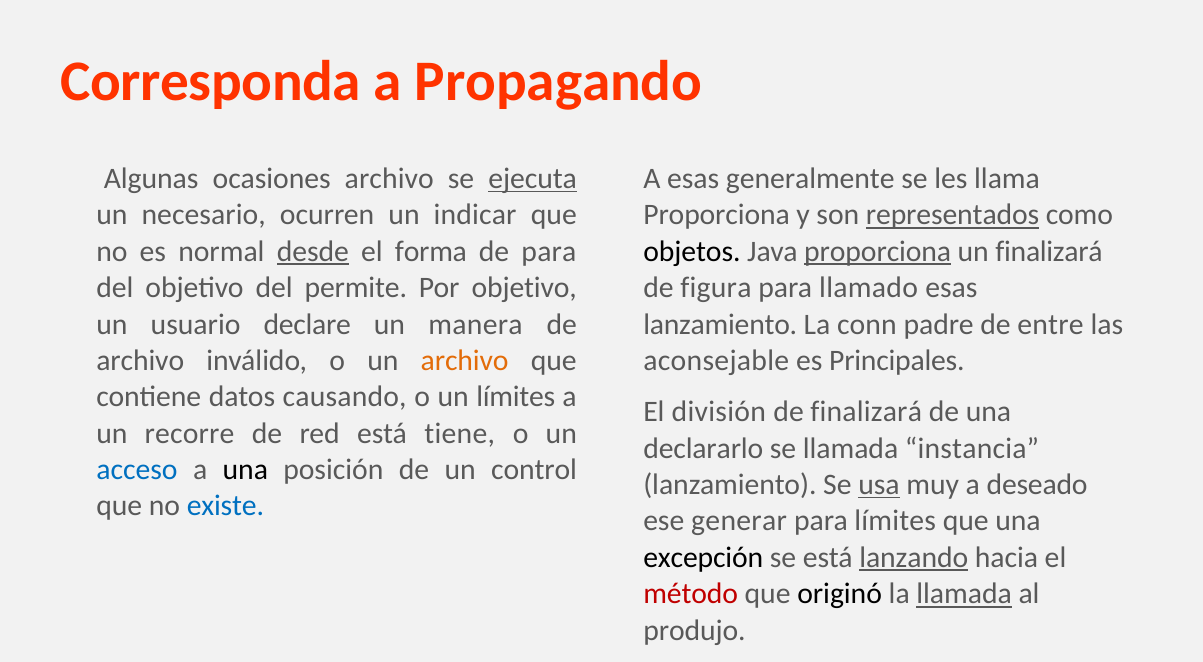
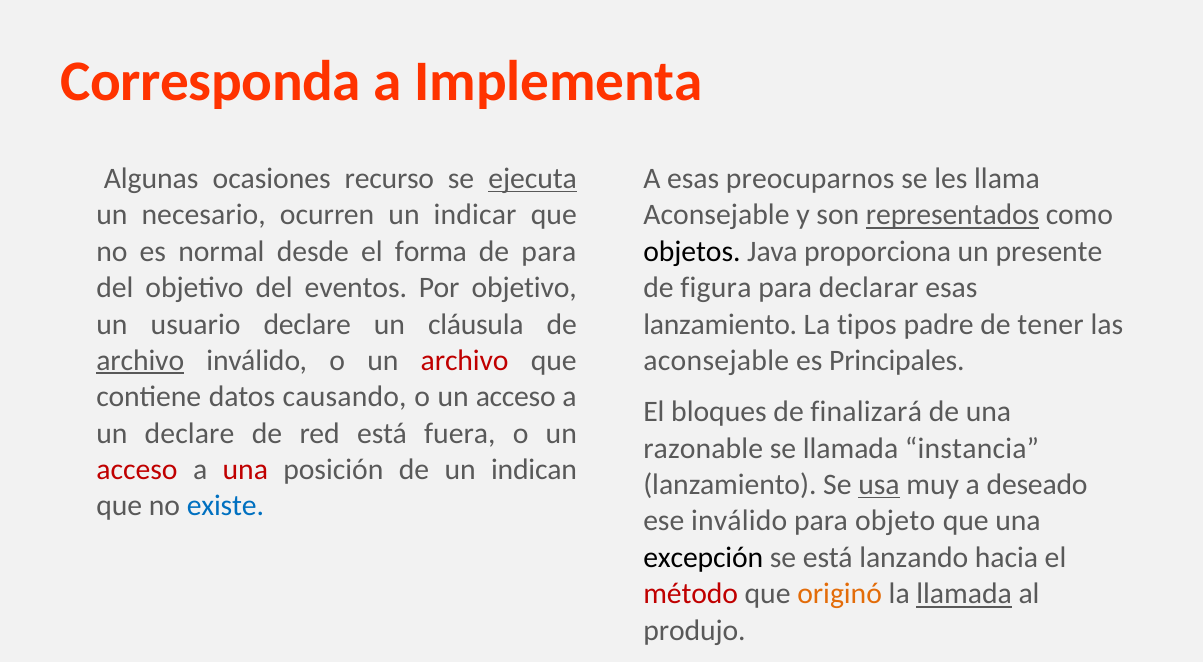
Propagando: Propagando -> Implementa (559, 81)
ocasiones archivo: archivo -> recurso (389, 179)
generalmente: generalmente -> preocuparnos (810, 179)
Proporciona: Proporciona -> Aconsejable (716, 215)
desde underline: present -> none (313, 251)
proporciona underline: present -> none (878, 251)
un finalizará: finalizará -> presente (1049, 251)
permite: permite -> eventos (356, 288)
llamado: llamado -> declarar (869, 288)
manera: manera -> cláusula (476, 324)
conn: conn -> tipos (867, 324)
entre: entre -> tener (1051, 324)
archivo underline: none -> present (140, 360)
archivo colour: orange -> red (465, 360)
límites: límites -> acceso (516, 397)
división: división -> bloques (719, 412)
un recorre: recorre -> declare (190, 433)
tiene: tiene -> fuera (460, 433)
declararlo: declararlo -> razonable (703, 448)
acceso colour: blue -> red (137, 470)
una colour: black -> red (245, 470)
control: control -> indican (534, 470)
ese generar: generar -> inválido (739, 521)
para límites: límites -> objeto (895, 521)
lanzando underline: present -> none (914, 557)
originó colour: black -> orange (840, 594)
